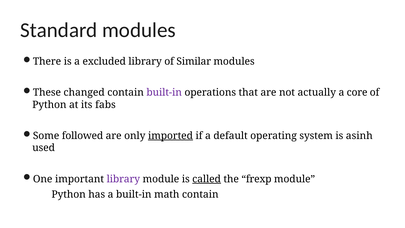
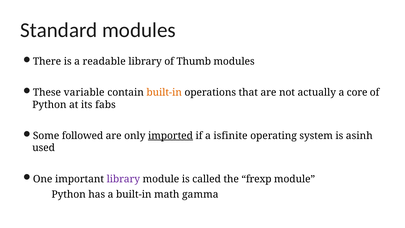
excluded: excluded -> readable (104, 61)
Similar: Similar -> Thumb (194, 61)
changed: changed -> variable (84, 92)
built-in colour: purple -> orange (164, 92)
default: default -> isfinite (231, 136)
called underline: present -> none (207, 179)
math contain: contain -> gamma (200, 194)
